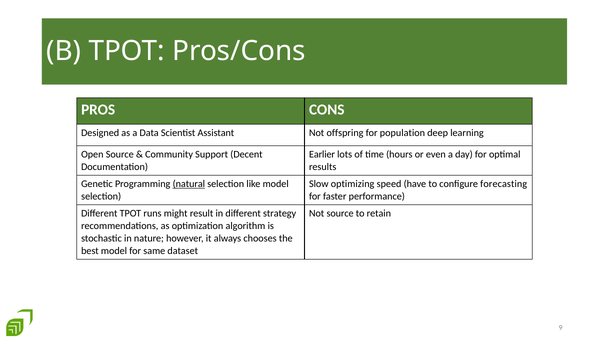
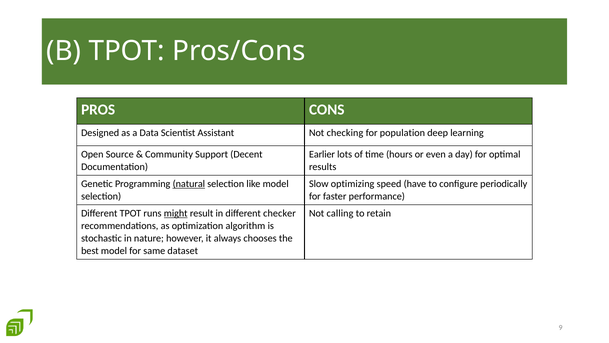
offspring: offspring -> checking (345, 133)
forecasting: forecasting -> periodically (504, 184)
might underline: none -> present (176, 213)
strategy: strategy -> checker (280, 213)
Not source: source -> calling (340, 213)
